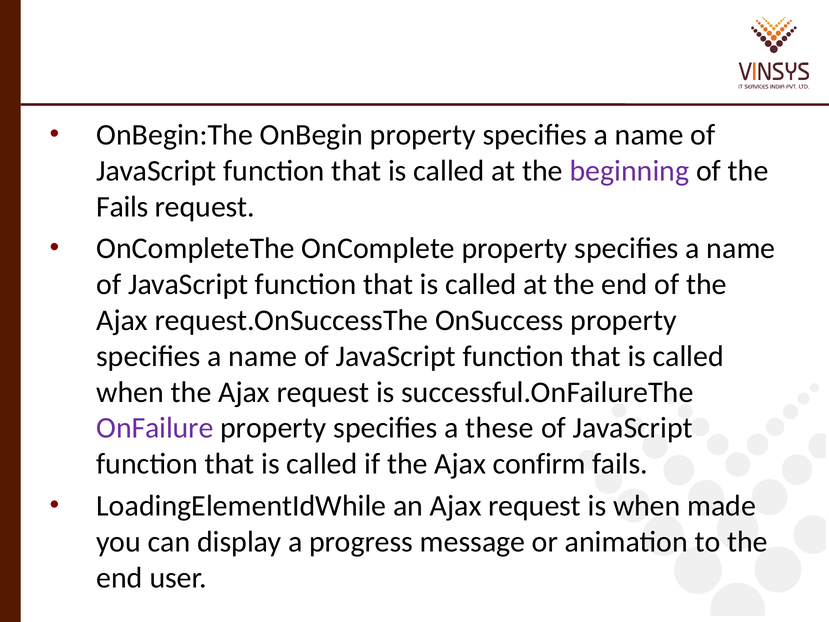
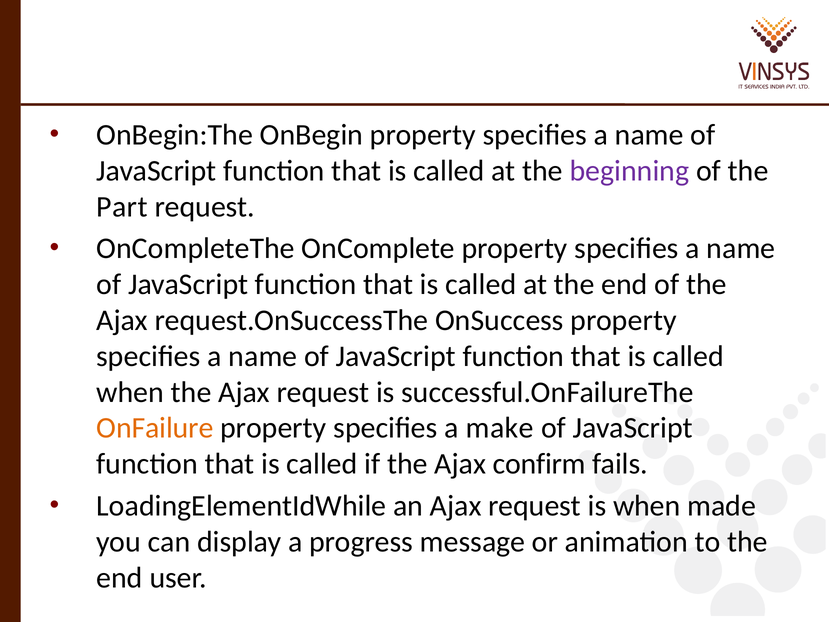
Fails: Fails -> Part (122, 207)
OnFailure colour: purple -> orange (155, 428)
these: these -> make (500, 428)
